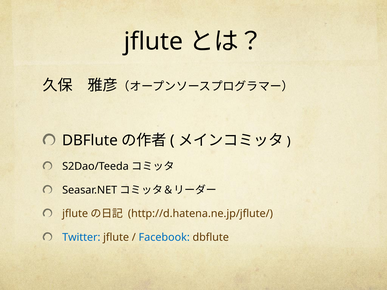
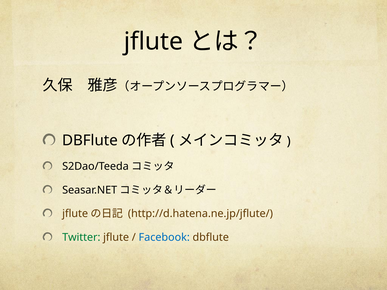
Twitter colour: blue -> green (81, 237)
